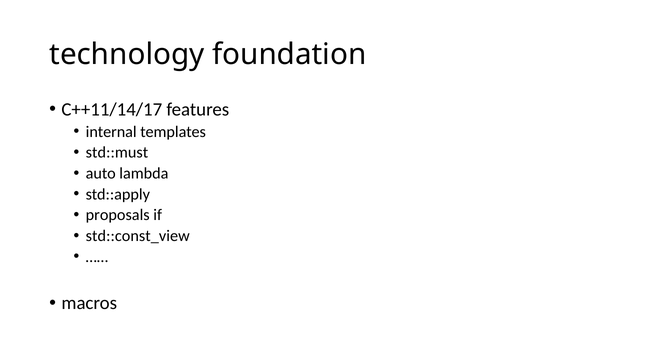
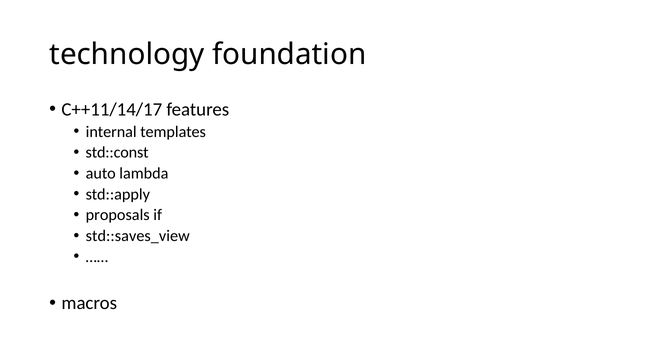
std::must: std::must -> std::const (117, 153)
std::const_view: std::const_view -> std::saves_view (138, 236)
